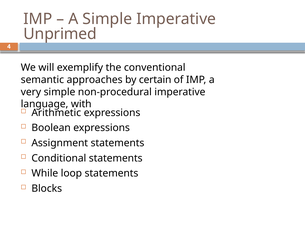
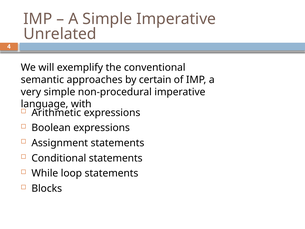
Unprimed: Unprimed -> Unrelated (60, 34)
